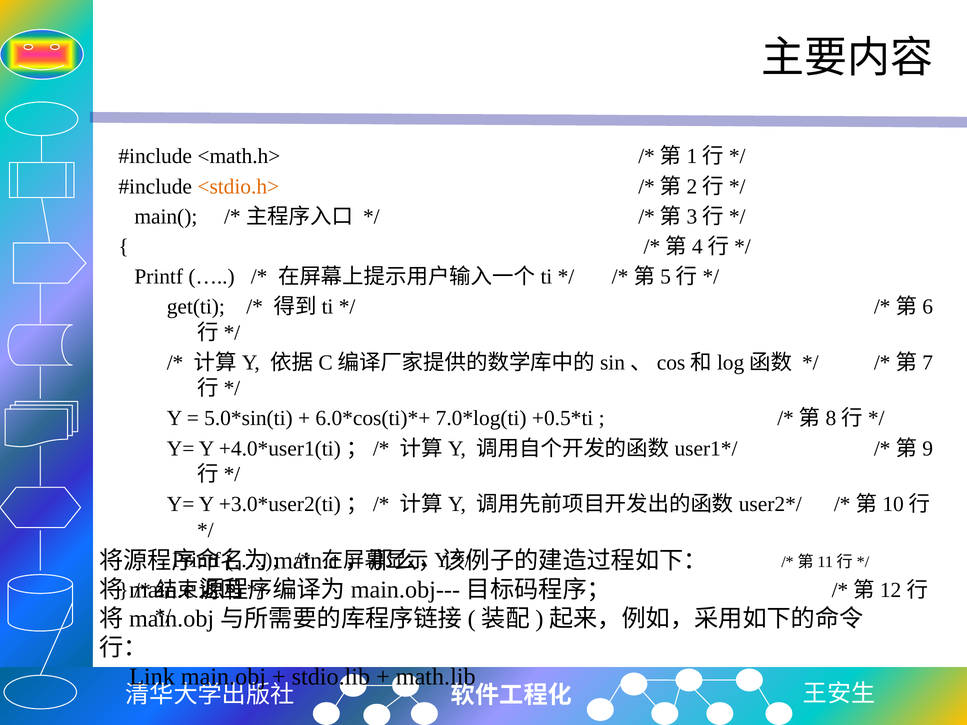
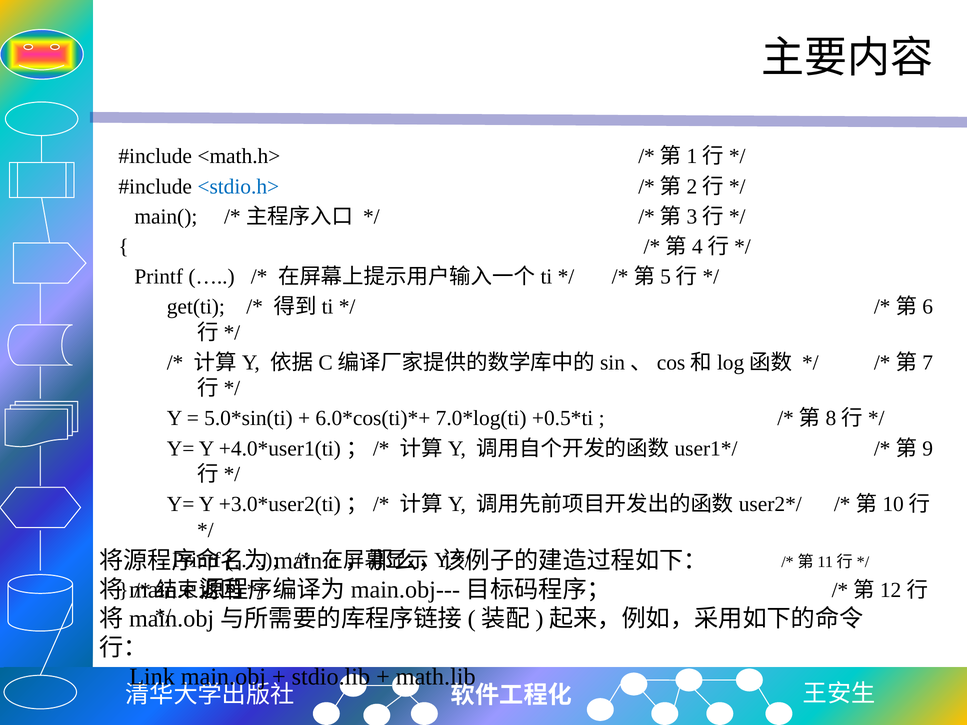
<stdio.h> colour: orange -> blue (238, 187)
